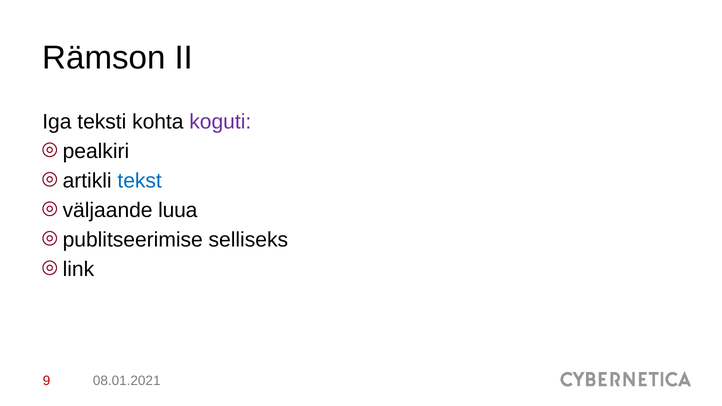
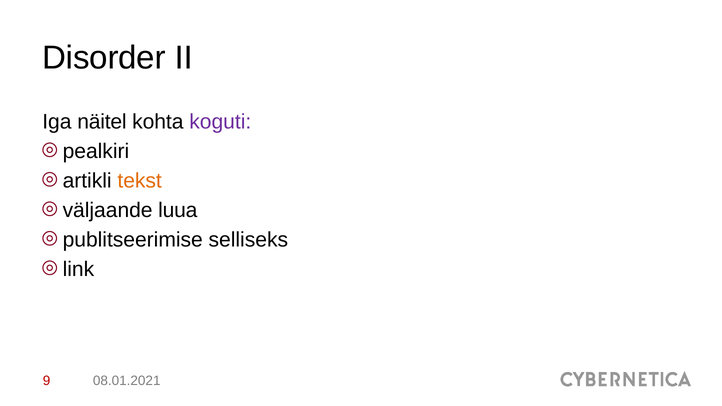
Rämson: Rämson -> Disorder (104, 58)
teksti: teksti -> näitel (102, 122)
tekst colour: blue -> orange (140, 181)
